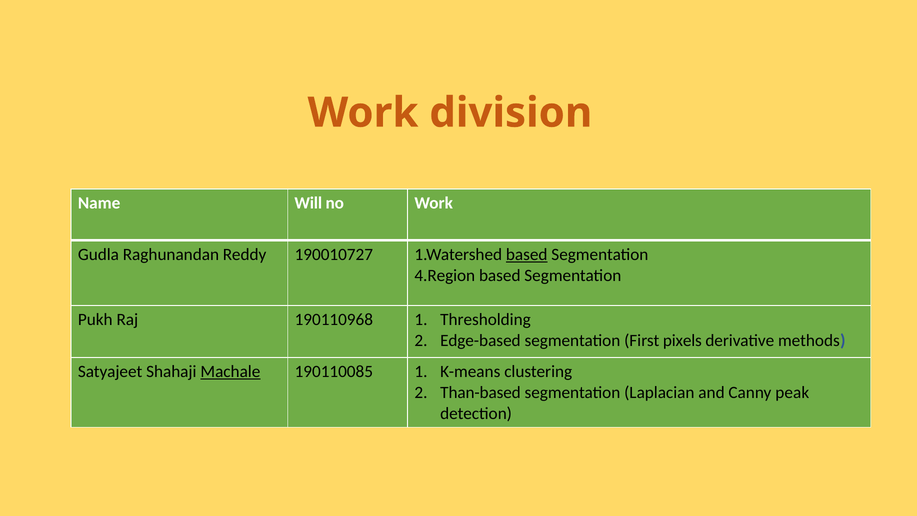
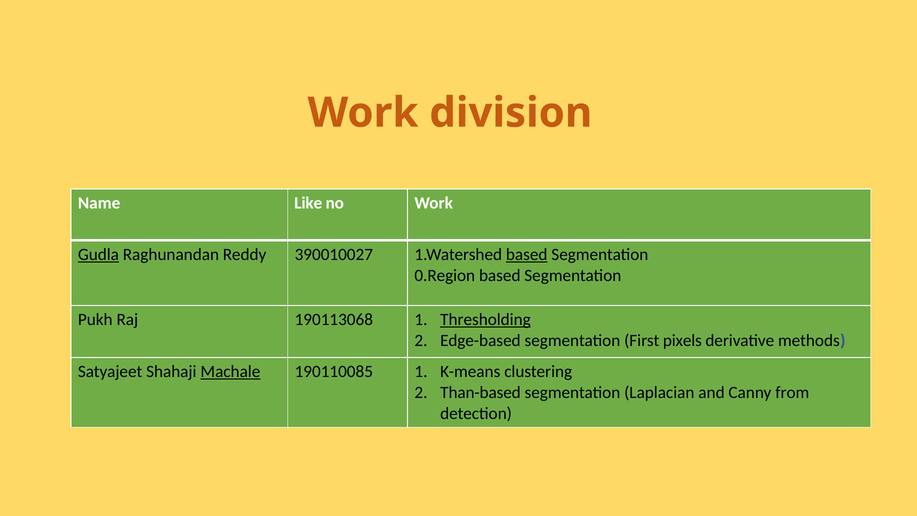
Will: Will -> Like (308, 203)
Gudla underline: none -> present (98, 254)
190010727: 190010727 -> 390010027 (334, 254)
4.Region: 4.Region -> 0.Region (445, 275)
190110968: 190110968 -> 190113068 (334, 319)
Thresholding underline: none -> present (485, 319)
peak: peak -> from (792, 392)
